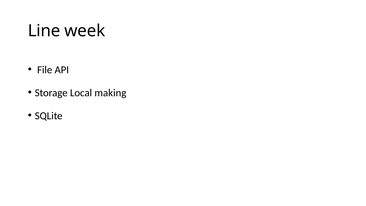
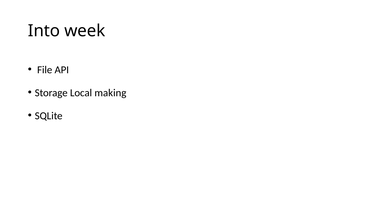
Line: Line -> Into (44, 31)
